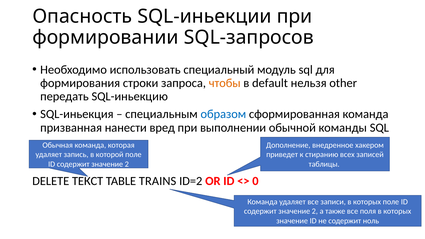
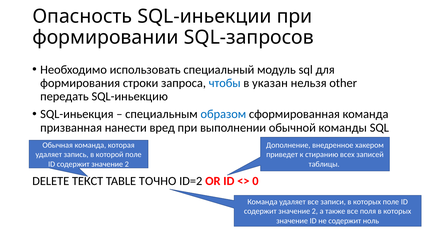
чтобы colour: orange -> blue (225, 83)
default: default -> указан (270, 83)
TRAINS: TRAINS -> ТОЧНО (158, 181)
